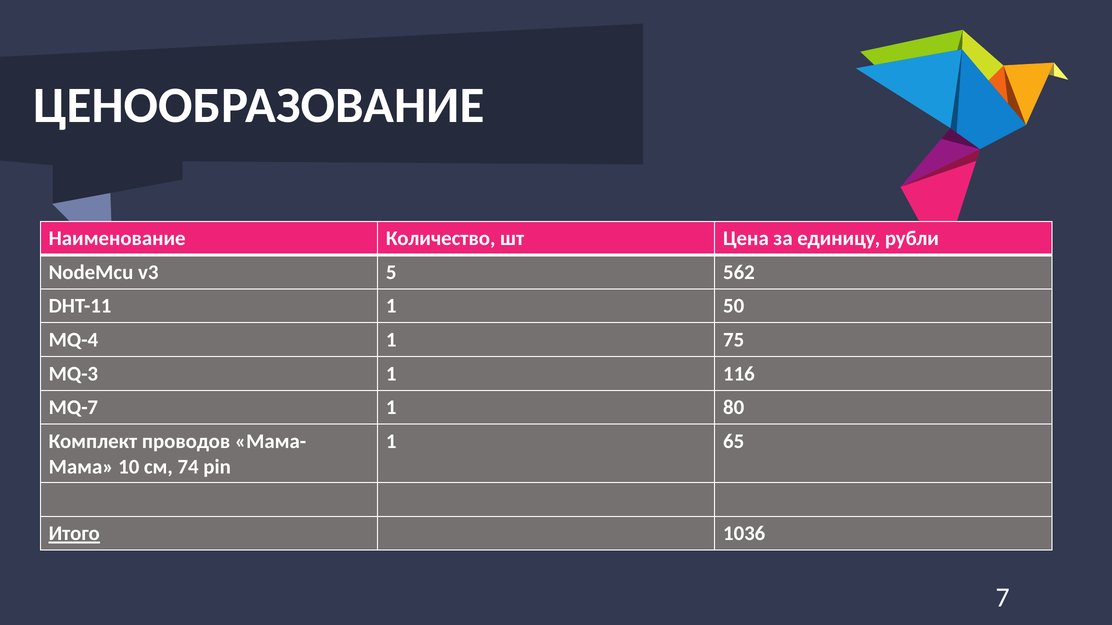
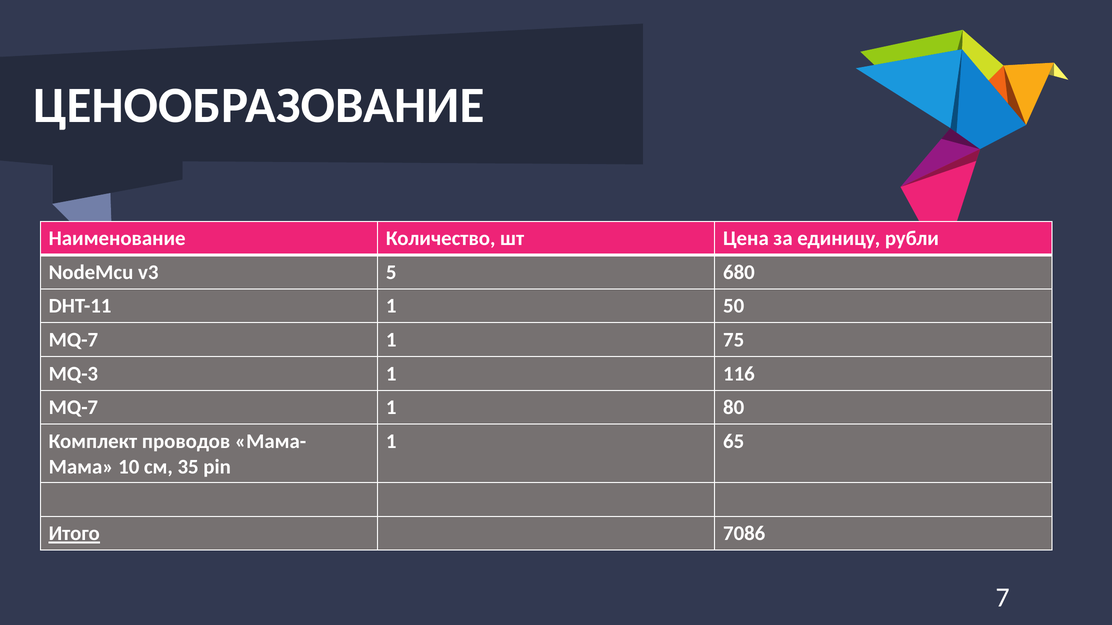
562: 562 -> 680 (739, 273)
MQ-4: MQ-4 -> MQ-7 (73, 340)
74: 74 -> 35 (188, 467)
1036: 1036 -> 7086 (744, 534)
